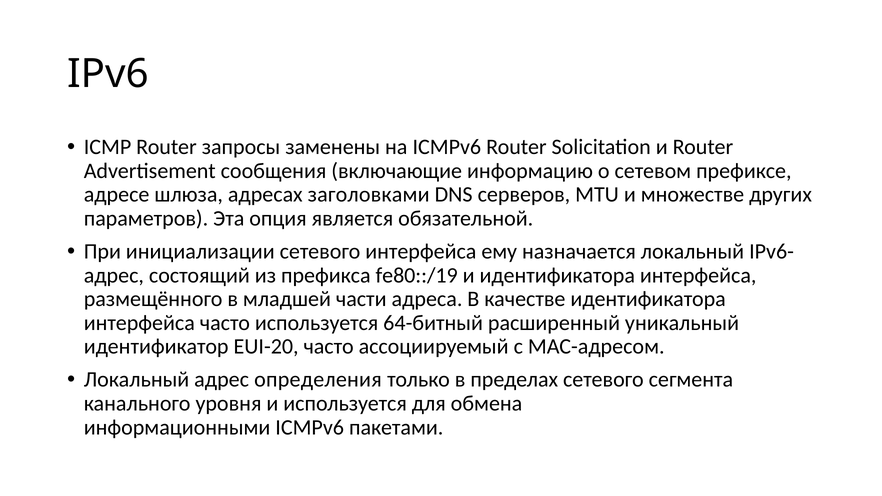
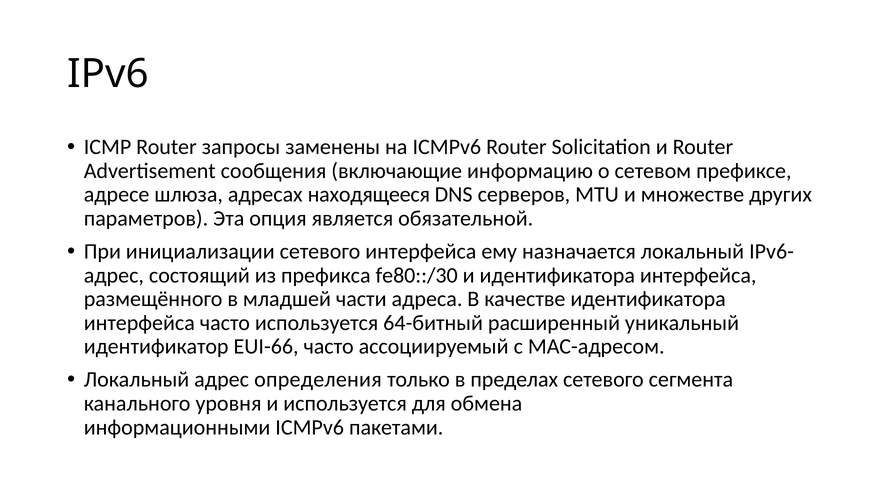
заголовками: заголовками -> находящееся (369, 195)
fe80::/19: fe80::/19 -> fe80::/30 (417, 275)
EUI-20: EUI-20 -> EUI-66 (266, 347)
